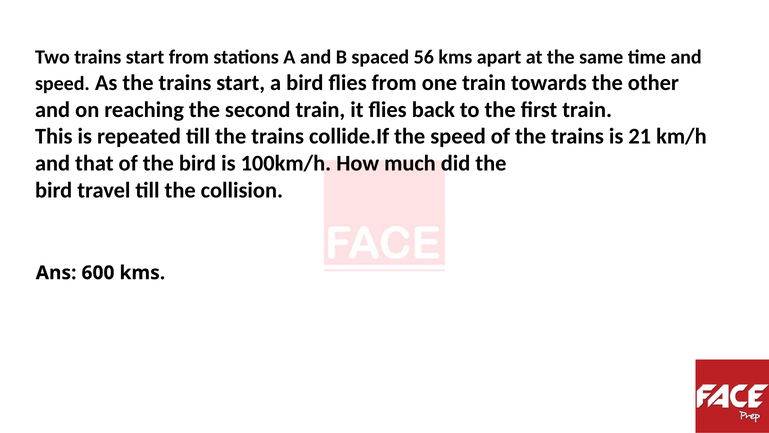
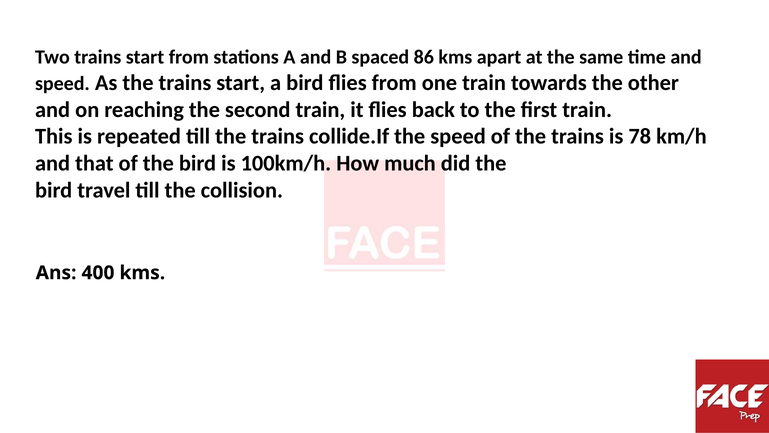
56: 56 -> 86 (424, 57)
21: 21 -> 78 (640, 136)
600: 600 -> 400 (98, 273)
